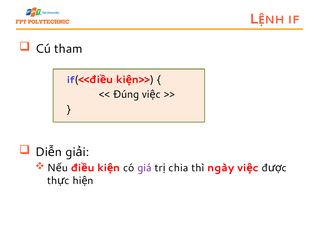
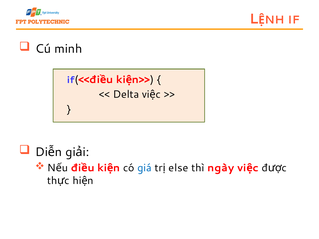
tham: tham -> minh (68, 49)
Đúng: Đúng -> Delta (126, 95)
giá colour: purple -> blue (145, 168)
chia: chia -> else (178, 168)
